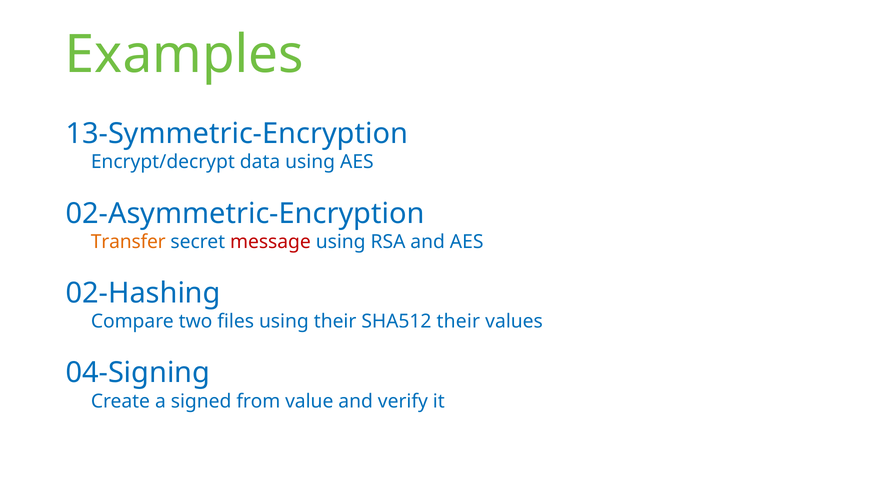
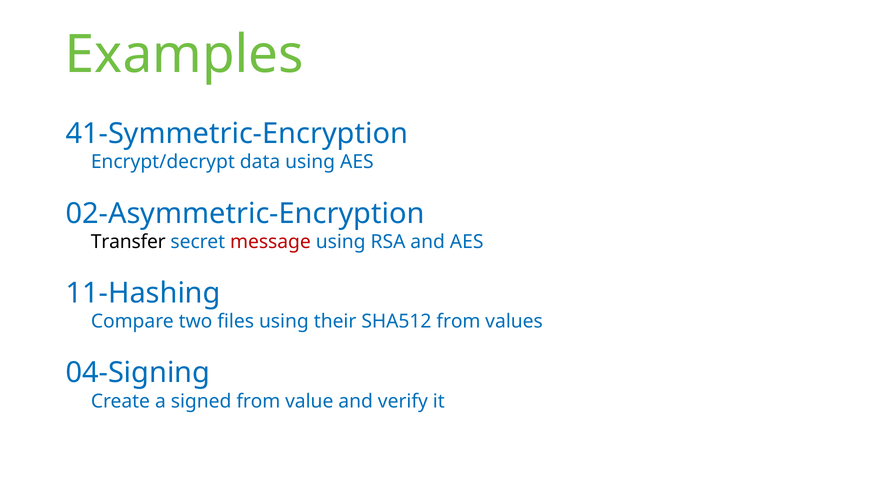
13-Symmetric-Encryption: 13-Symmetric-Encryption -> 41-Symmetric-Encryption (237, 134)
Transfer colour: orange -> black (128, 242)
02-Hashing: 02-Hashing -> 11-Hashing (143, 293)
SHA512 their: their -> from (458, 321)
